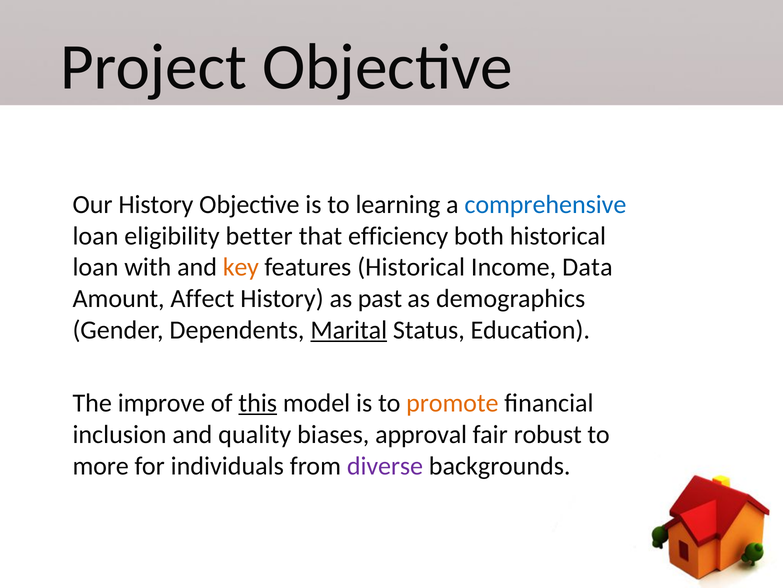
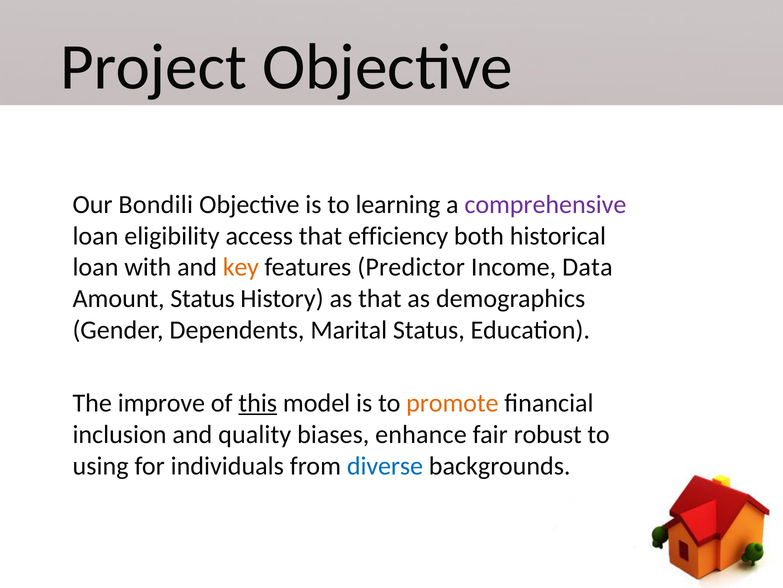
Our History: History -> Bondili (156, 204)
comprehensive colour: blue -> purple (545, 204)
better: better -> access (259, 236)
features Historical: Historical -> Predictor (411, 267)
Amount Affect: Affect -> Status (203, 298)
as past: past -> that (380, 298)
Marital underline: present -> none (349, 330)
approval: approval -> enhance (421, 434)
more: more -> using (101, 465)
diverse colour: purple -> blue (385, 465)
